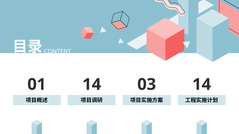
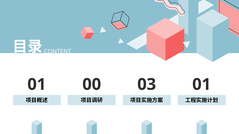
01 14: 14 -> 00 (92, 85)
03 14: 14 -> 01 (202, 85)
